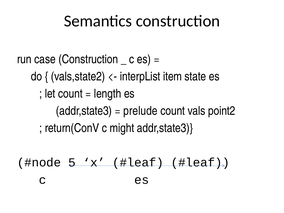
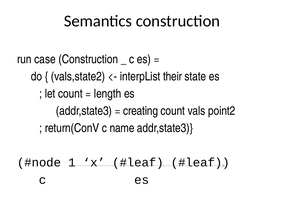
item: item -> their (173, 77)
prelude: prelude -> creating (141, 111)
might: might -> name (122, 128)
5: 5 -> 1 (72, 163)
